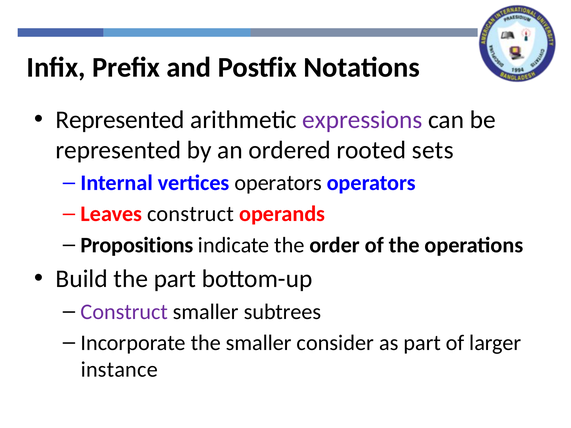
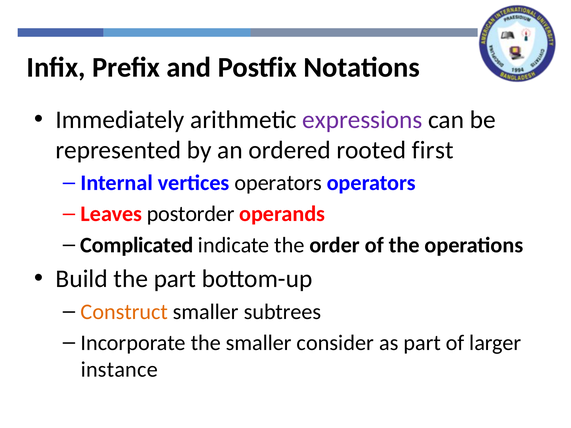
Represented: Represented -> Immediately (120, 120)
sets: sets -> first (433, 150)
Leaves construct: construct -> postorder (191, 214)
Propositions: Propositions -> Complicated (137, 245)
Construct colour: purple -> orange (124, 312)
